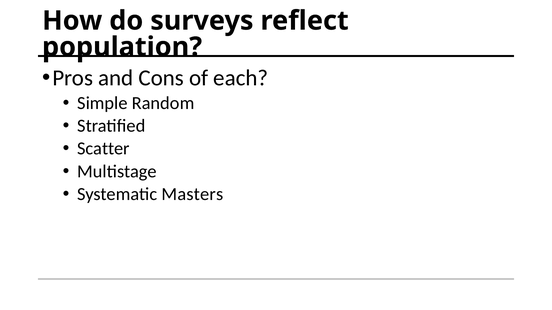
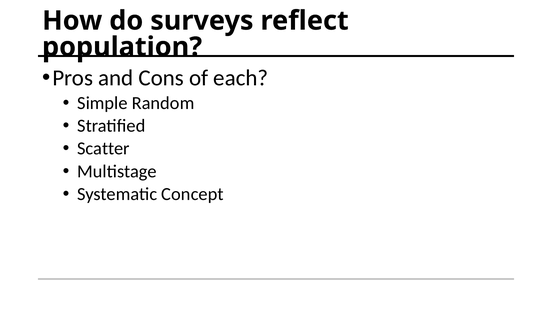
Masters: Masters -> Concept (193, 194)
